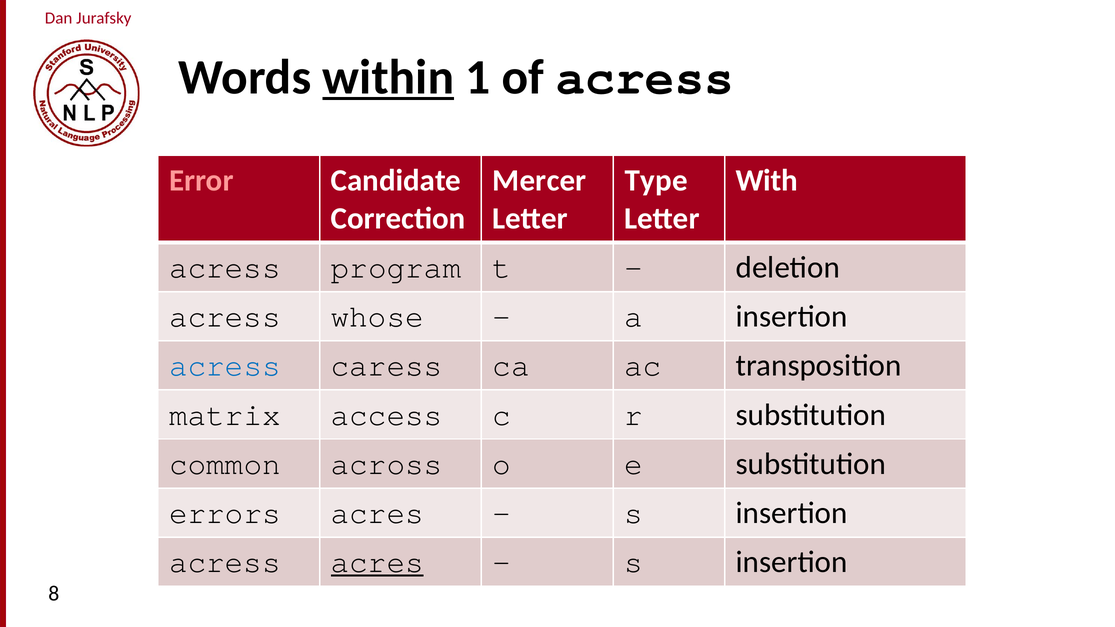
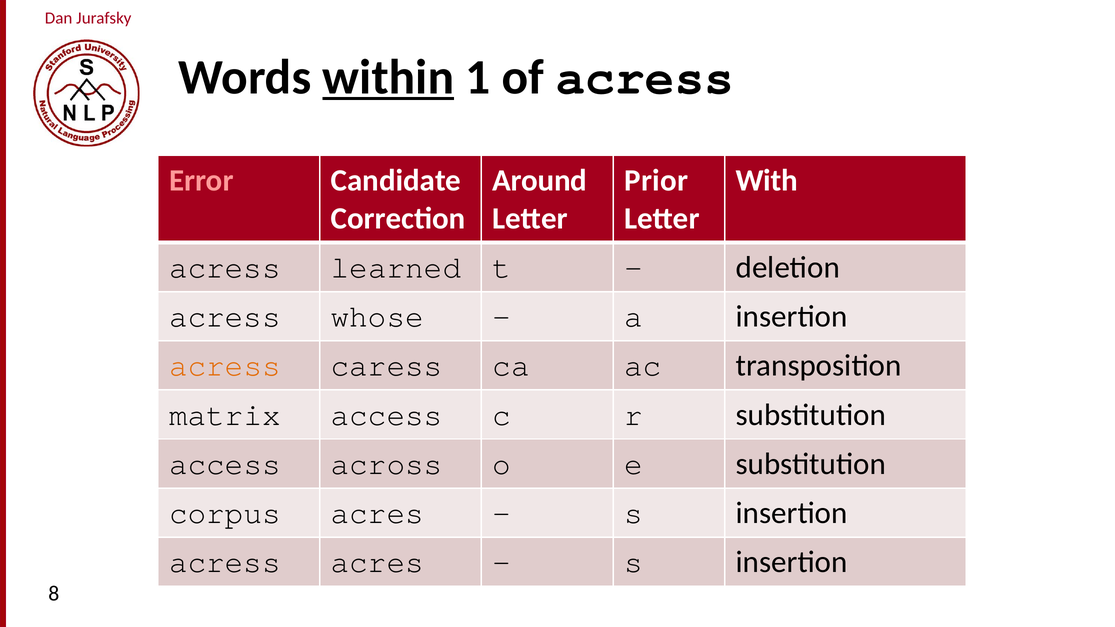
Mercer: Mercer -> Around (540, 181)
Type: Type -> Prior (656, 181)
program: program -> learned (396, 268)
acress colour: blue -> orange (225, 366)
common: common -> access (225, 464)
errors: errors -> corpus (225, 513)
acres underline: present -> none (377, 562)
